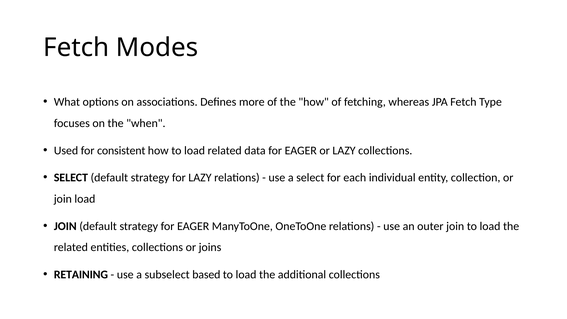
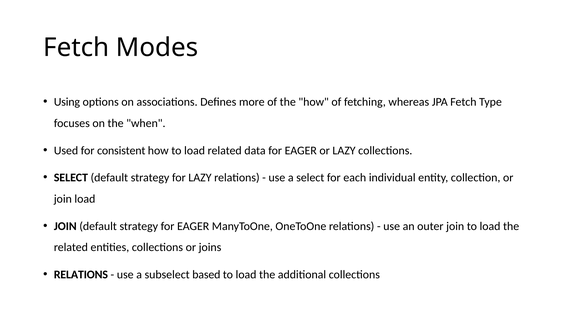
What: What -> Using (67, 102)
RETAINING: RETAINING -> RELATIONS (81, 275)
